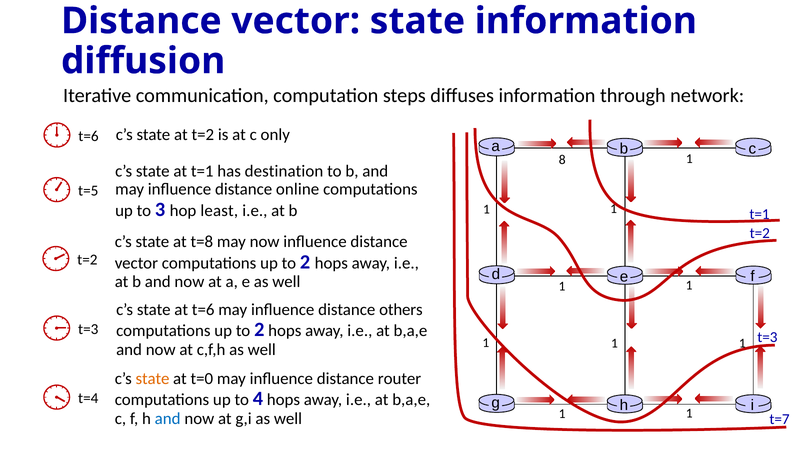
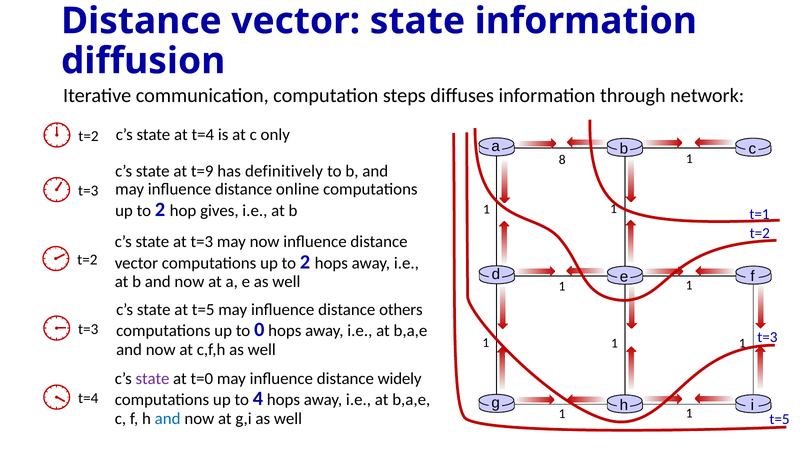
t=6: t=6 -> t=2 (88, 136)
at t=2: t=2 -> t=4 (203, 135)
at t=1: t=1 -> t=9 (202, 171)
destination: destination -> definitively (284, 171)
t=5: t=5 -> t=3 (88, 191)
3: 3 -> 2 (160, 210)
least: least -> gives (219, 211)
at t=8: t=8 -> t=3 (202, 242)
at t=6: t=6 -> t=5 (203, 310)
2: 2 -> 0 (259, 330)
state colour: orange -> purple (152, 379)
router: router -> widely (400, 379)
t=7: t=7 -> t=5 (780, 420)
